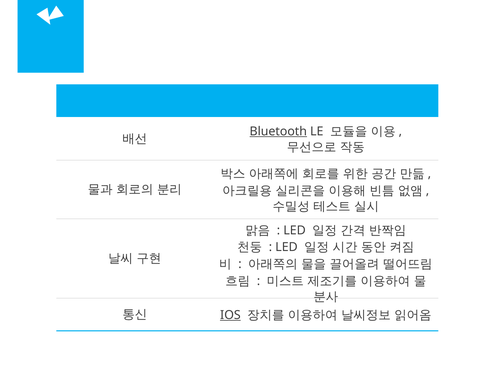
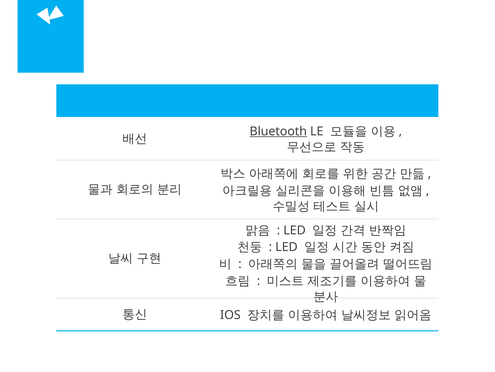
IOS underline: present -> none (230, 314)
